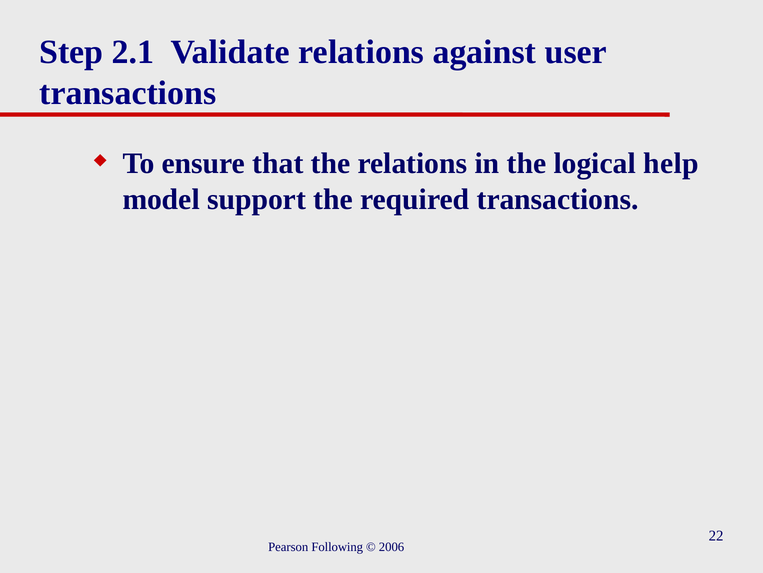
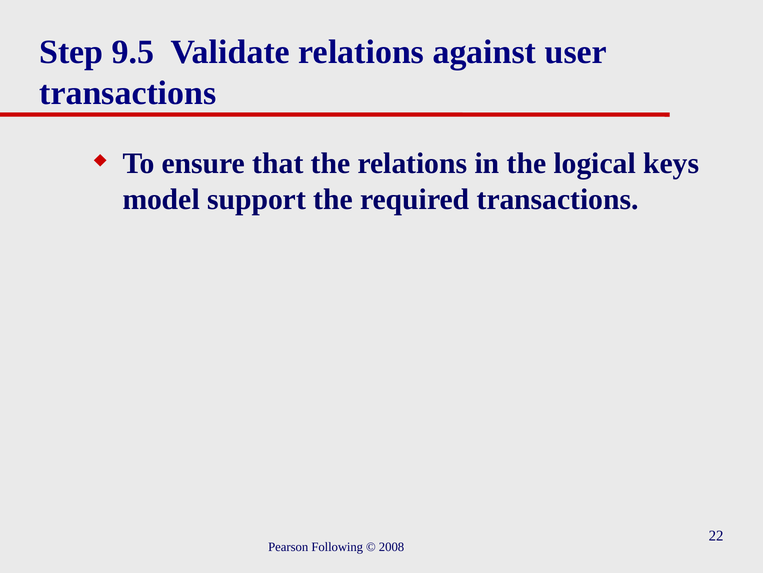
2.1: 2.1 -> 9.5 (133, 52)
help: help -> keys (671, 163)
2006: 2006 -> 2008 (392, 546)
